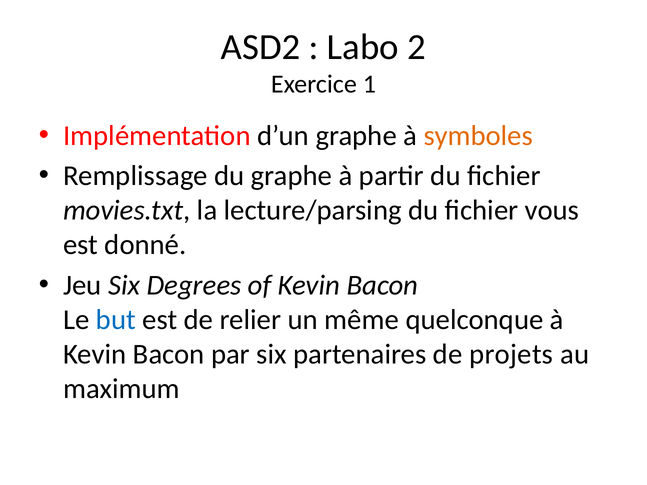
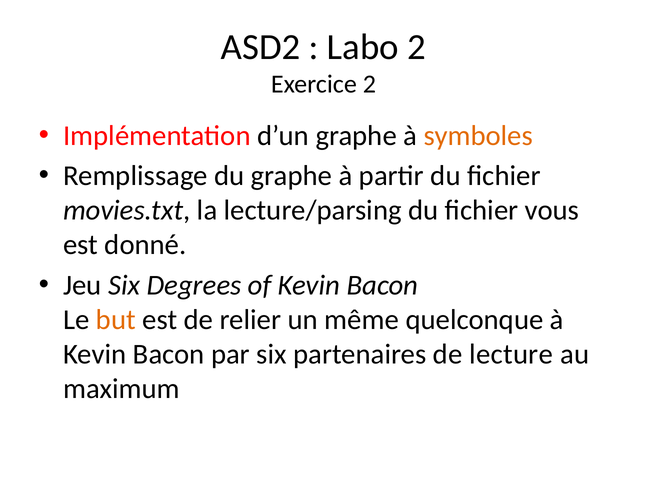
Exercice 1: 1 -> 2 (369, 84)
but colour: blue -> orange (116, 320)
projets: projets -> lecture (511, 354)
